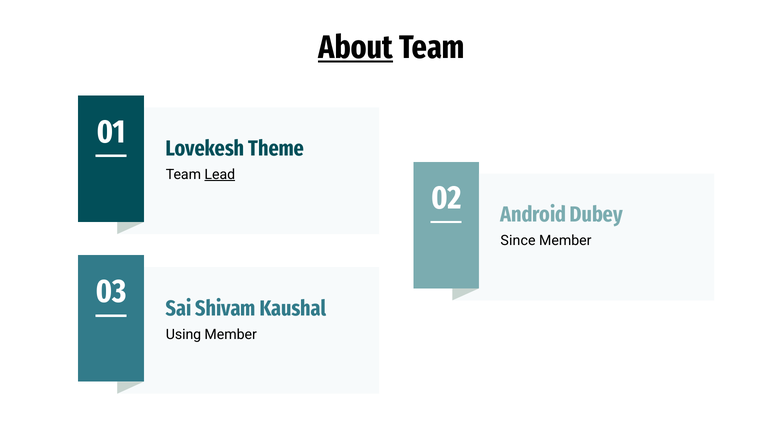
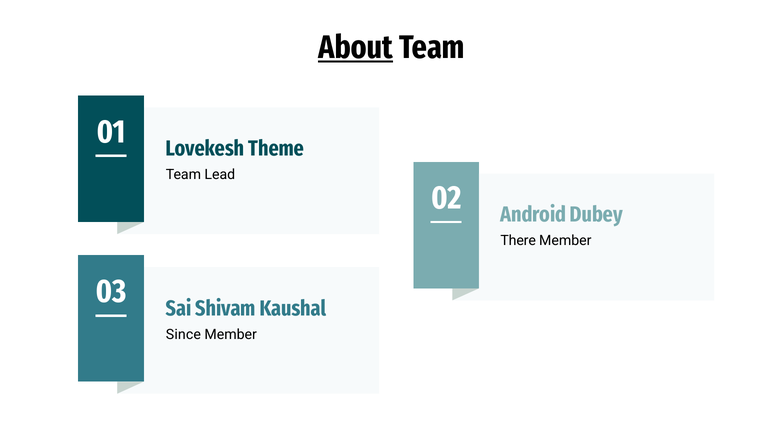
Lead underline: present -> none (220, 174)
Since: Since -> There (518, 240)
Using: Using -> Since (183, 334)
